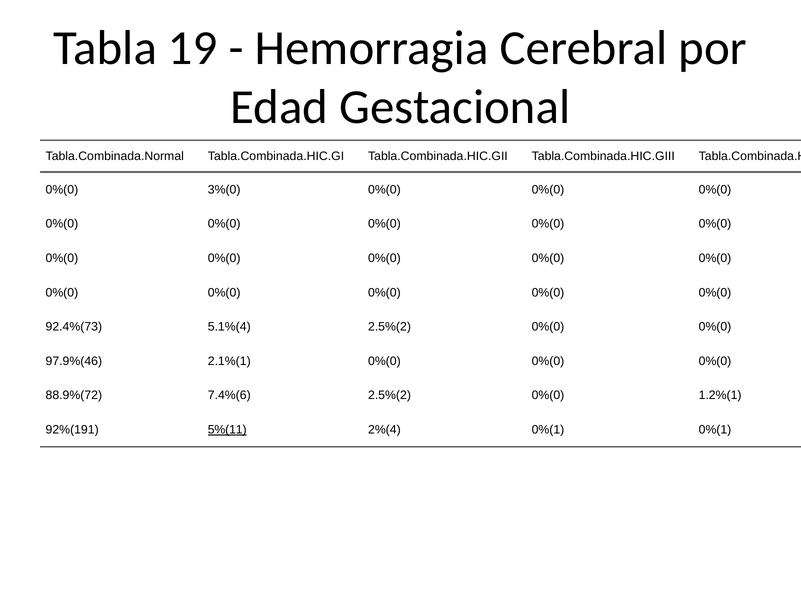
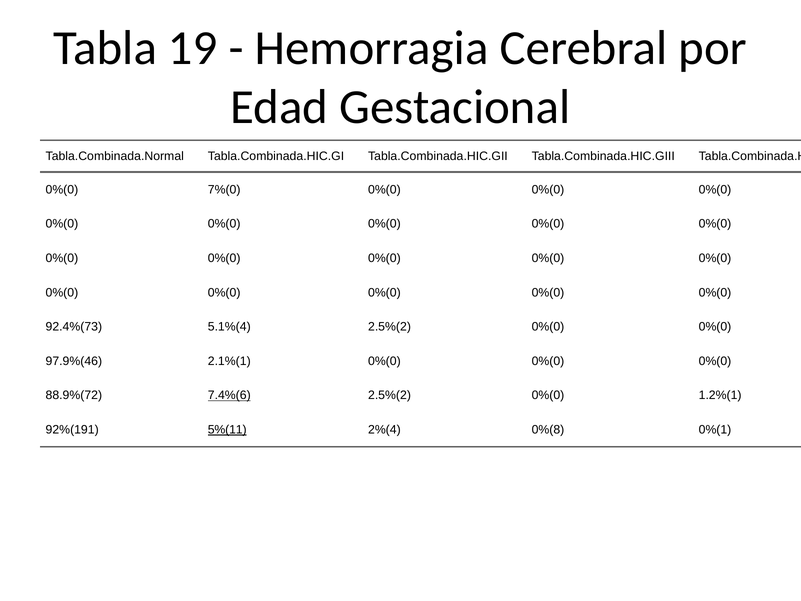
3%(0: 3%(0 -> 7%(0 (224, 189)
7.4%(6 underline: none -> present (229, 395)
2%(4 0%(1: 0%(1 -> 0%(8 (548, 430)
